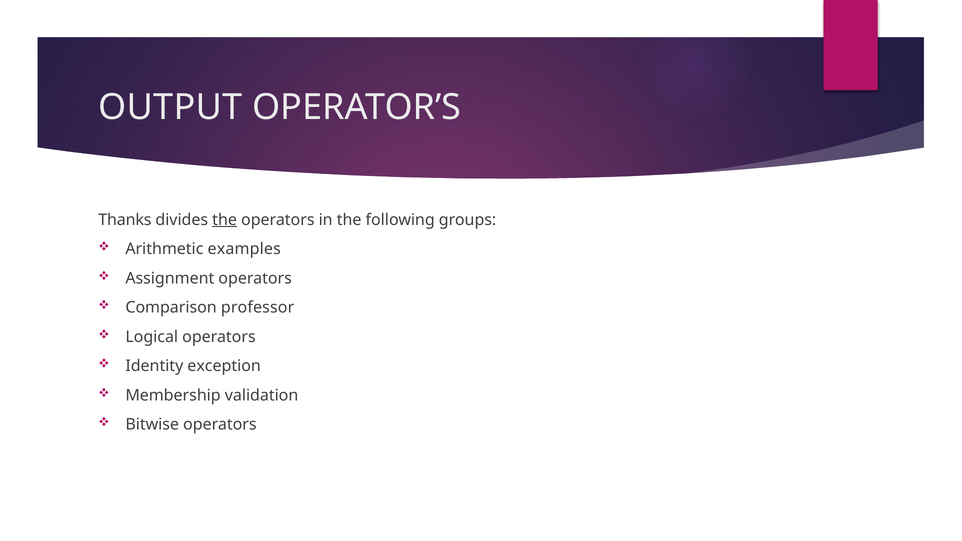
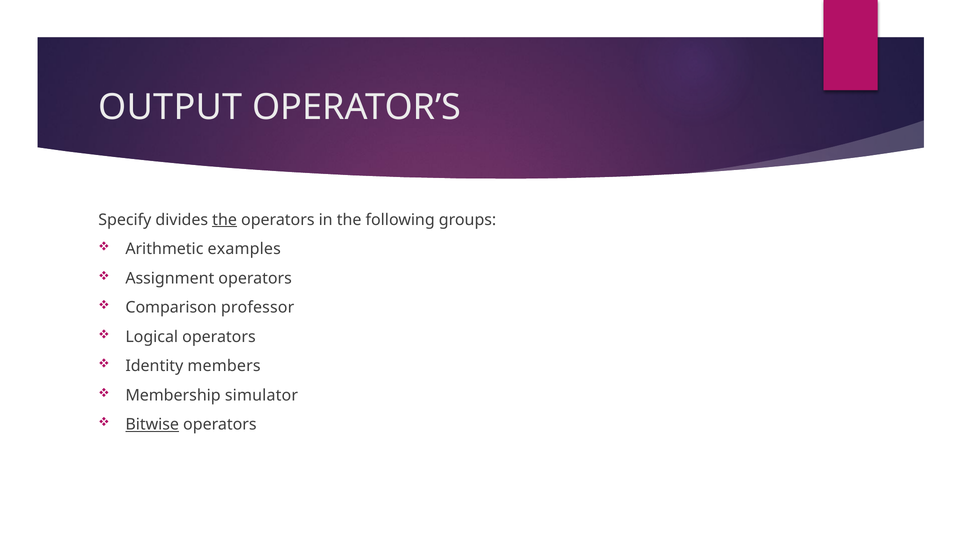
Thanks: Thanks -> Specify (125, 220)
exception: exception -> members (224, 366)
validation: validation -> simulator (261, 395)
Bitwise underline: none -> present (152, 425)
